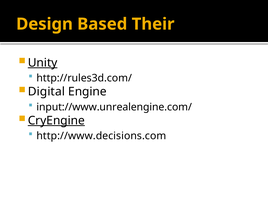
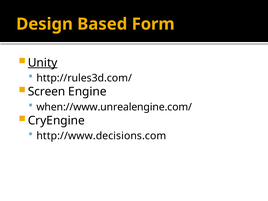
Their: Their -> Form (153, 24)
Digital: Digital -> Screen (47, 92)
input://www.unrealengine.com/: input://www.unrealengine.com/ -> when://www.unrealengine.com/ (114, 107)
CryEngine underline: present -> none (56, 120)
